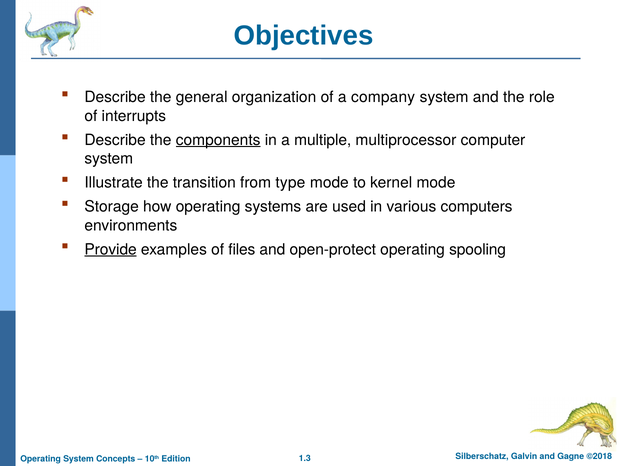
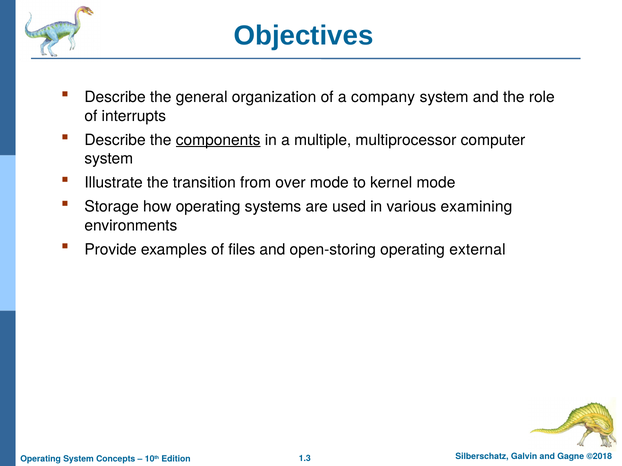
type: type -> over (290, 183)
computers: computers -> examining (476, 207)
Provide underline: present -> none (111, 250)
open-protect: open-protect -> open-storing (333, 250)
spooling: spooling -> external (477, 250)
